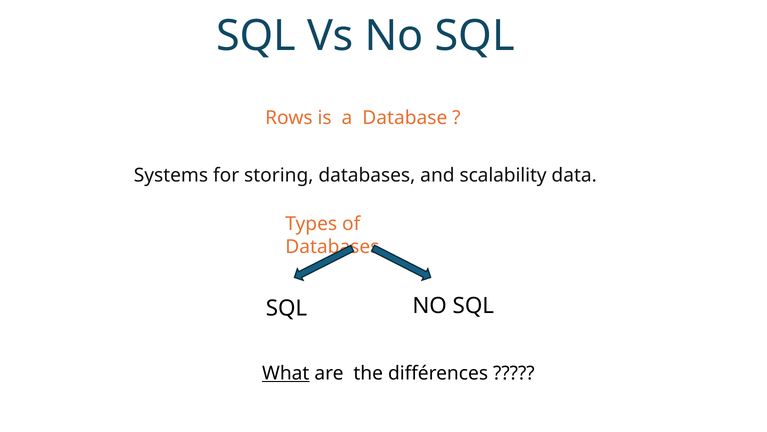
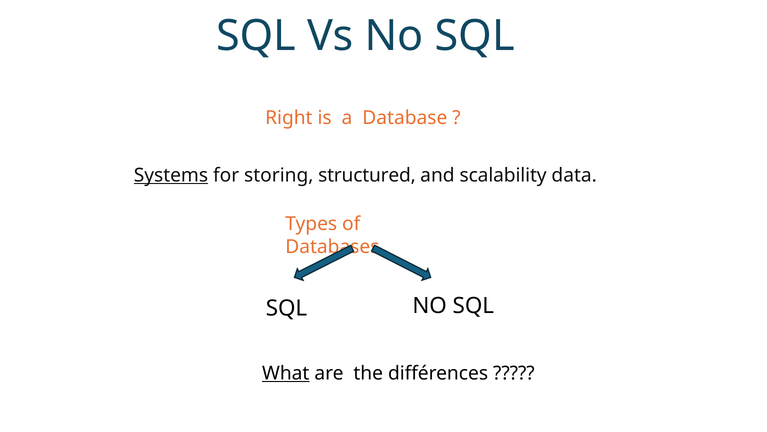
Rows: Rows -> Right (289, 118)
Systems underline: none -> present (171, 175)
storing databases: databases -> structured (367, 175)
